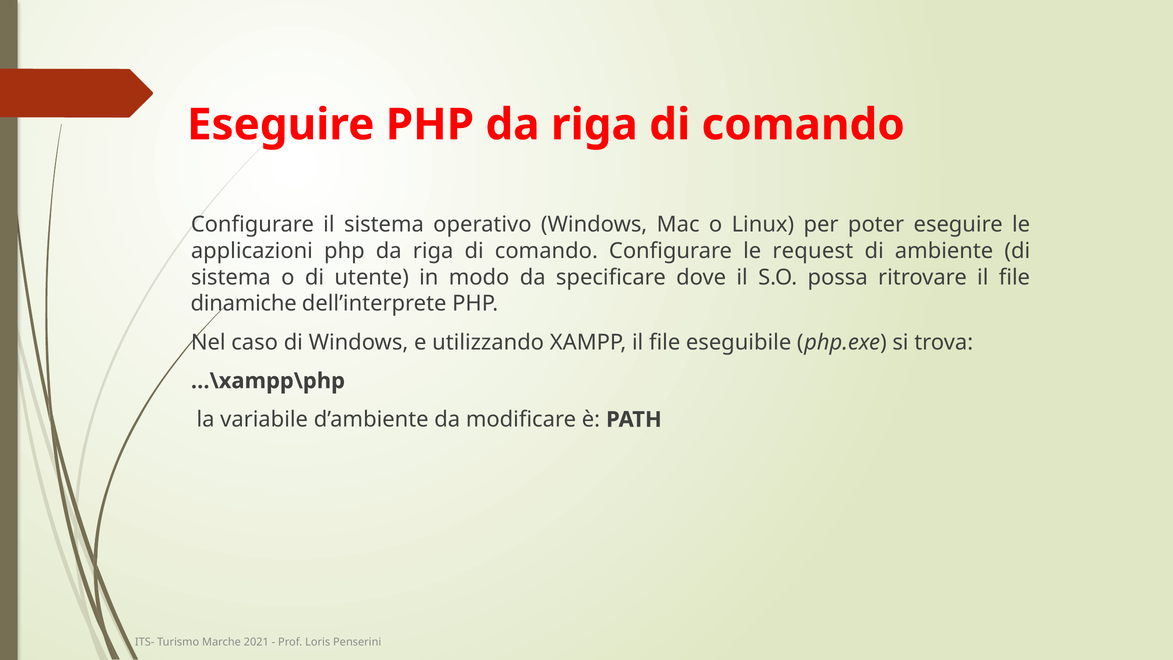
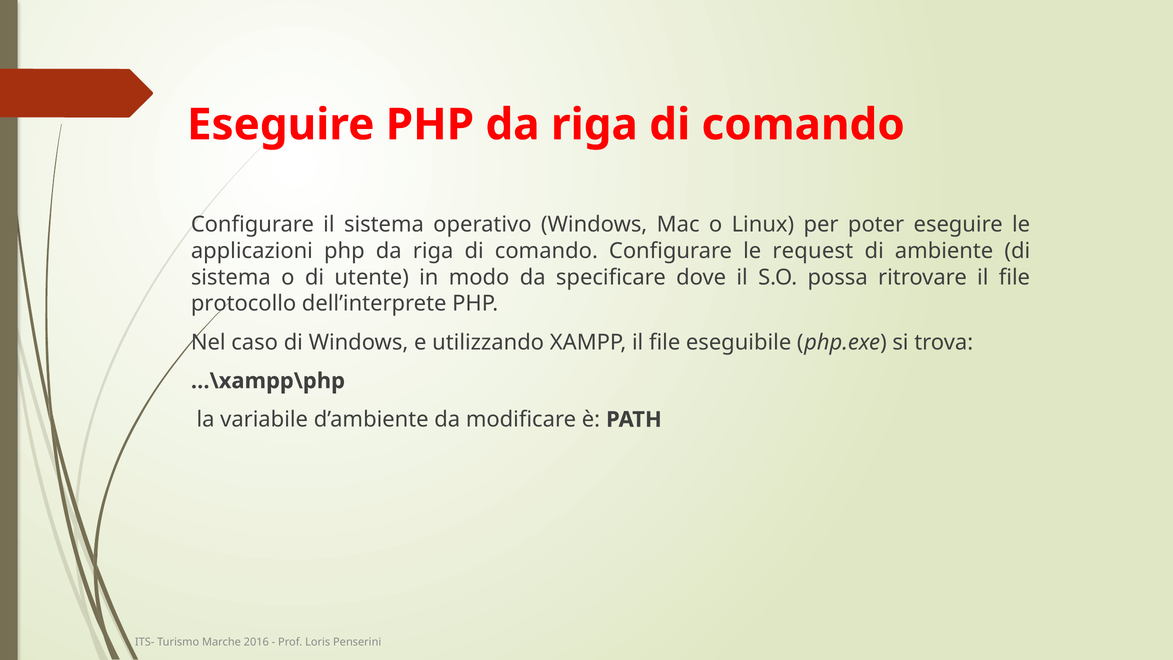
dinamiche: dinamiche -> protocollo (244, 304)
2021: 2021 -> 2016 (256, 642)
